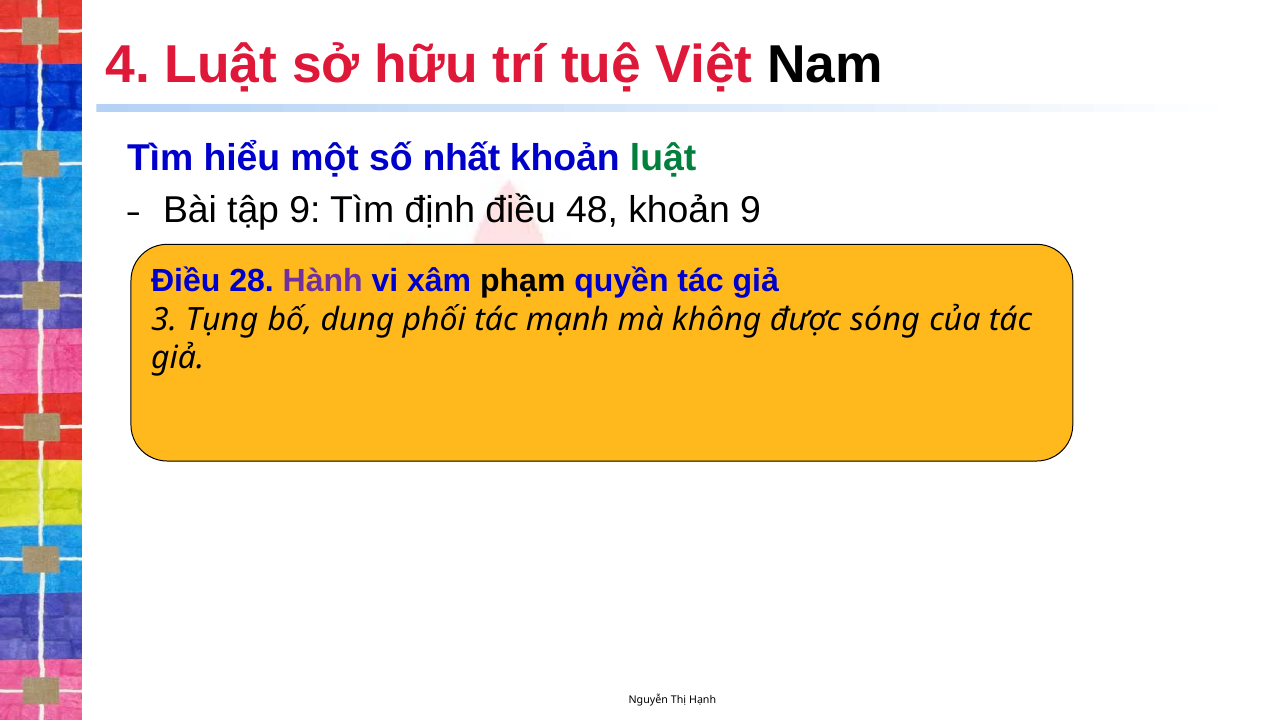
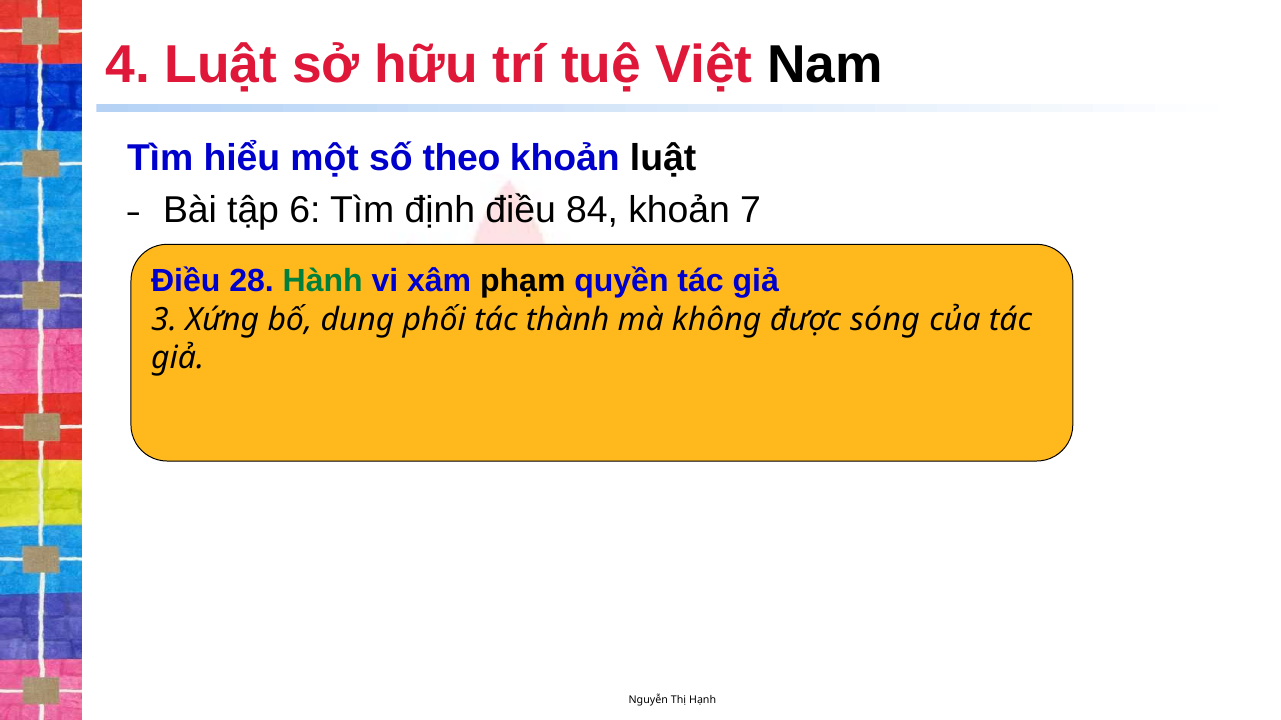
nhất: nhất -> theo (461, 158)
luật colour: green -> black (663, 158)
tập 9: 9 -> 6 (305, 210)
48: 48 -> 84 (592, 210)
khoản 9: 9 -> 7 (751, 210)
Hành colour: purple -> green (323, 281)
Tụng: Tụng -> Xứng (222, 320)
mạnh: mạnh -> thành (568, 320)
